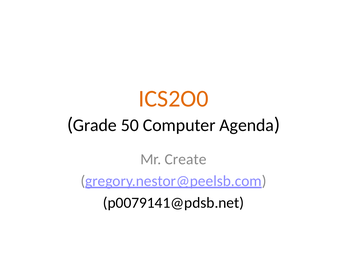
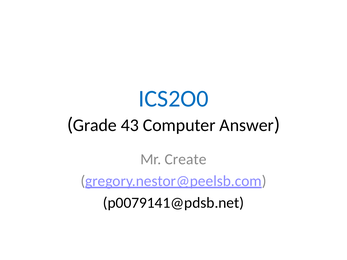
ICS2O0 colour: orange -> blue (173, 99)
50: 50 -> 43 (130, 125)
Agenda: Agenda -> Answer (247, 125)
